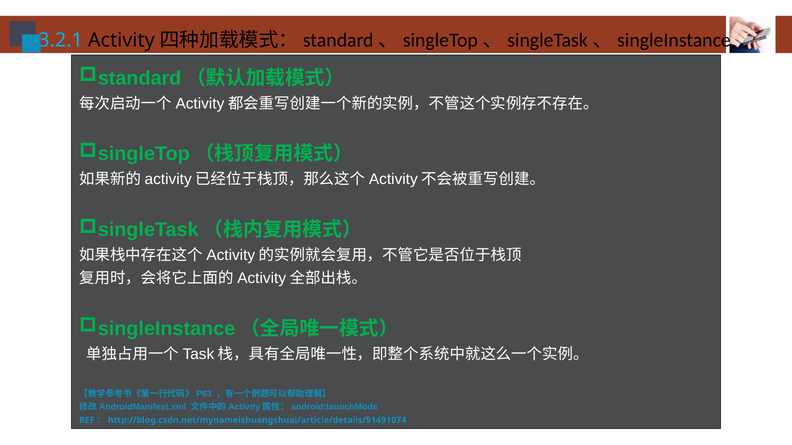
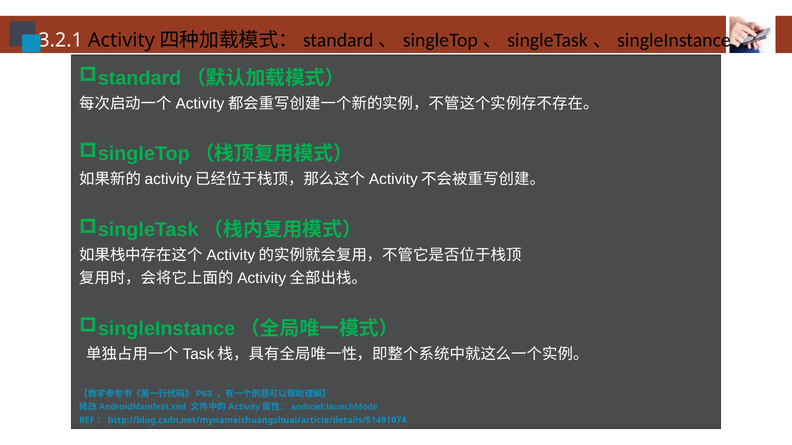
3.2.1 colour: light blue -> white (61, 40)
